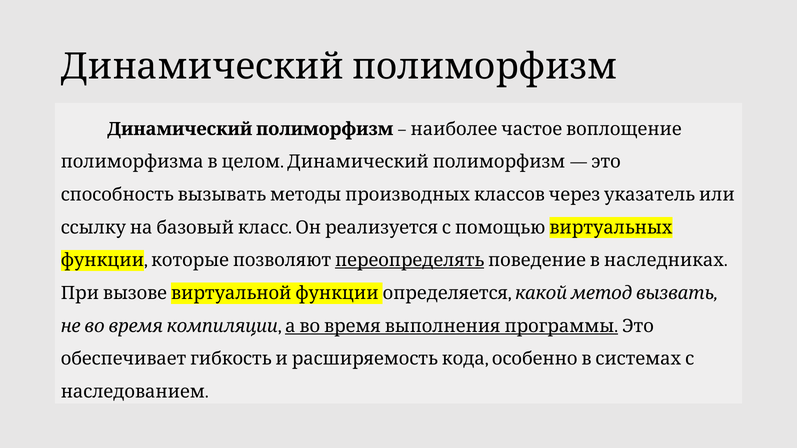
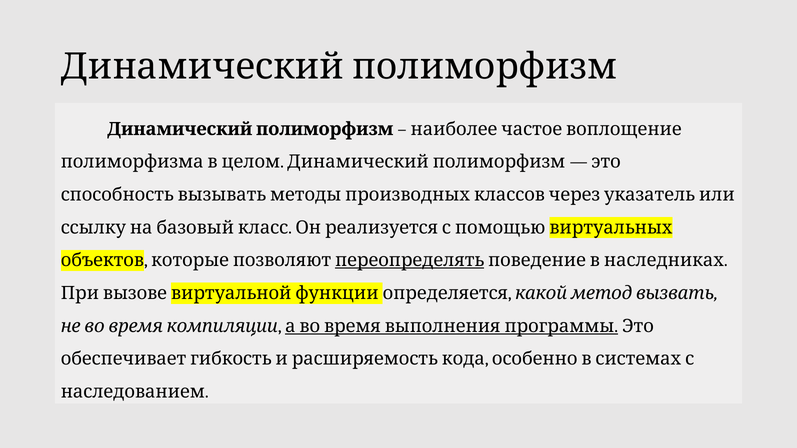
функции: функции -> объектов (102, 261)
